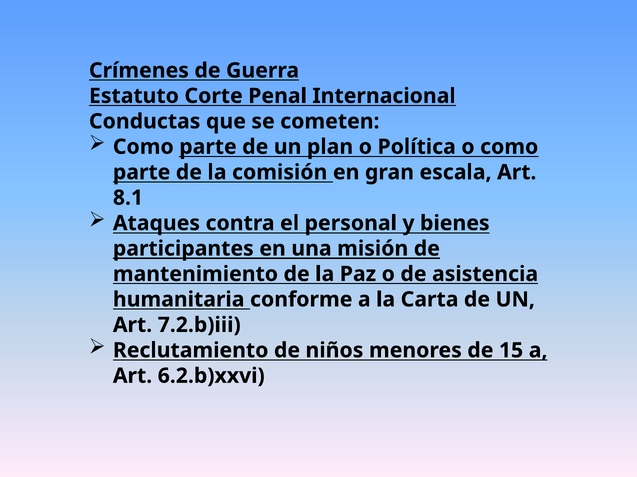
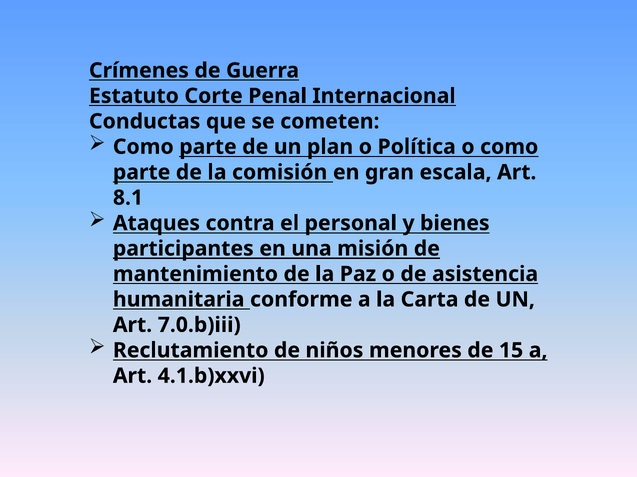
7.2.b)iii: 7.2.b)iii -> 7.0.b)iii (199, 325)
6.2.b)xxvi: 6.2.b)xxvi -> 4.1.b)xxvi (211, 376)
